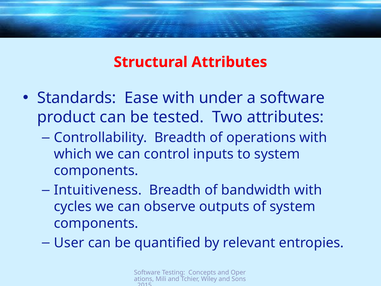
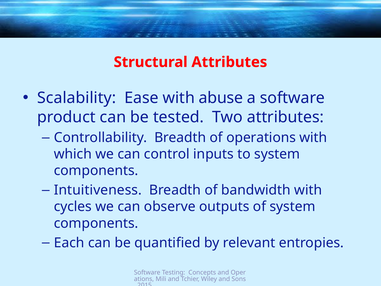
Standards: Standards -> Scalability (77, 98)
under: under -> abuse (221, 98)
User: User -> Each (69, 242)
